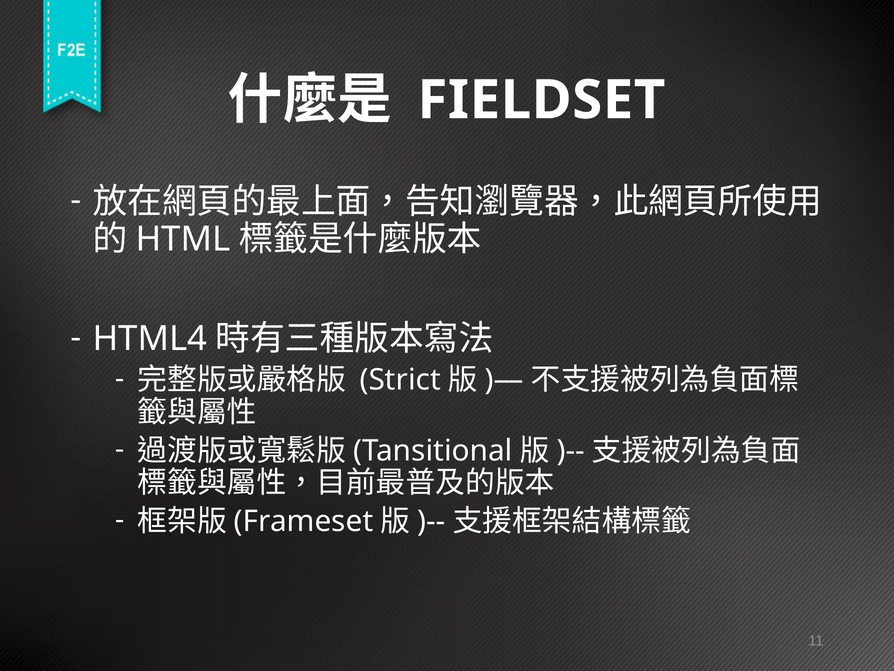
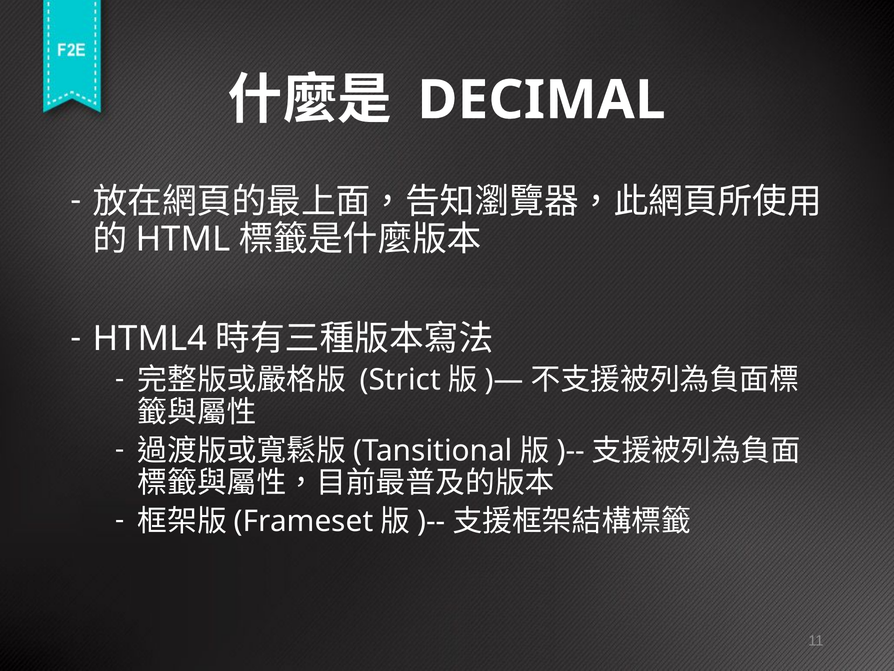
FIELDSET: FIELDSET -> DECIMAL (541, 100)
